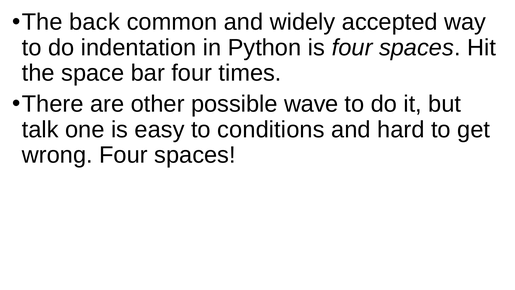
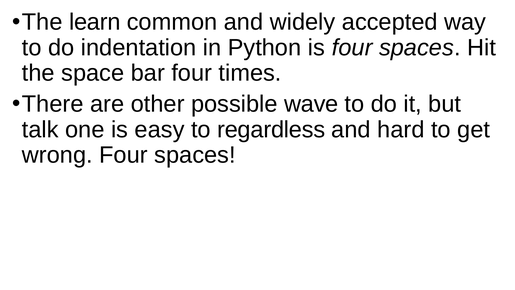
back: back -> learn (95, 22)
conditions: conditions -> regardless (271, 129)
